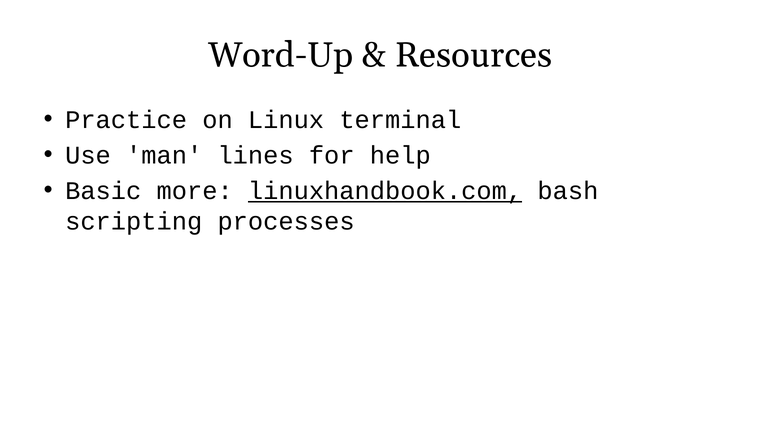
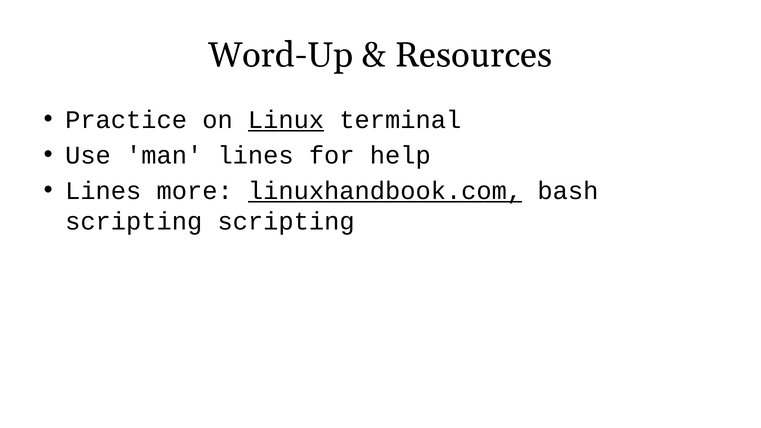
Linux underline: none -> present (286, 120)
Basic: Basic -> Lines (103, 191)
scripting processes: processes -> scripting (286, 221)
